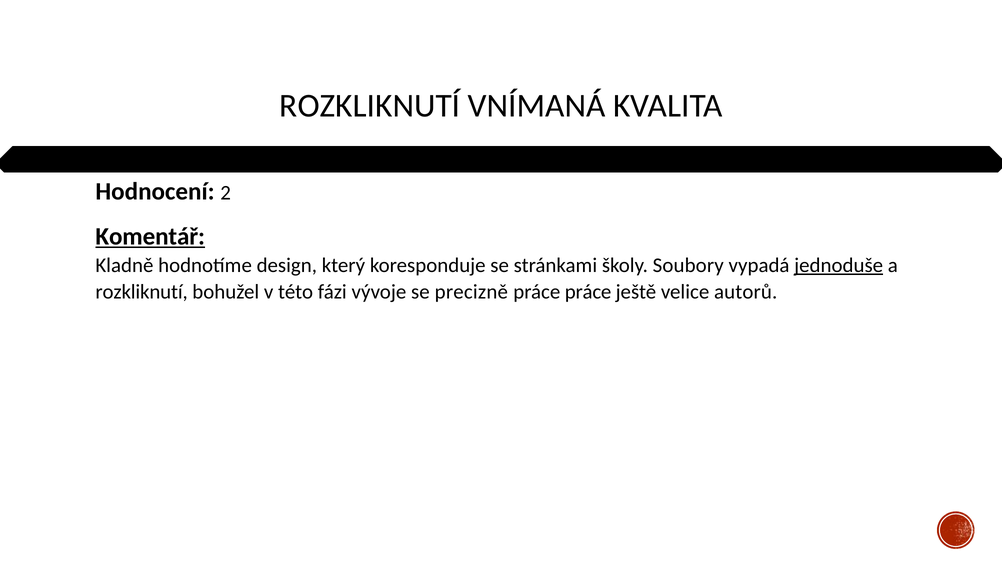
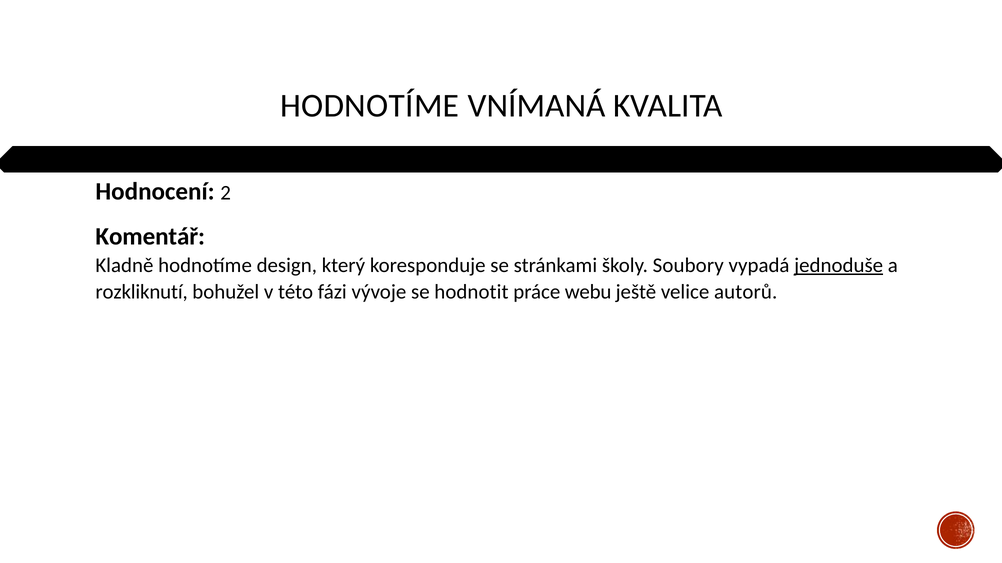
ROZKLIKNUTÍ: ROZKLIKNUTÍ -> HODNOTÍME (370, 106)
Komentář underline: present -> none (150, 237)
precizně: precizně -> hodnotit (471, 292)
práce práce: práce -> webu (588, 292)
